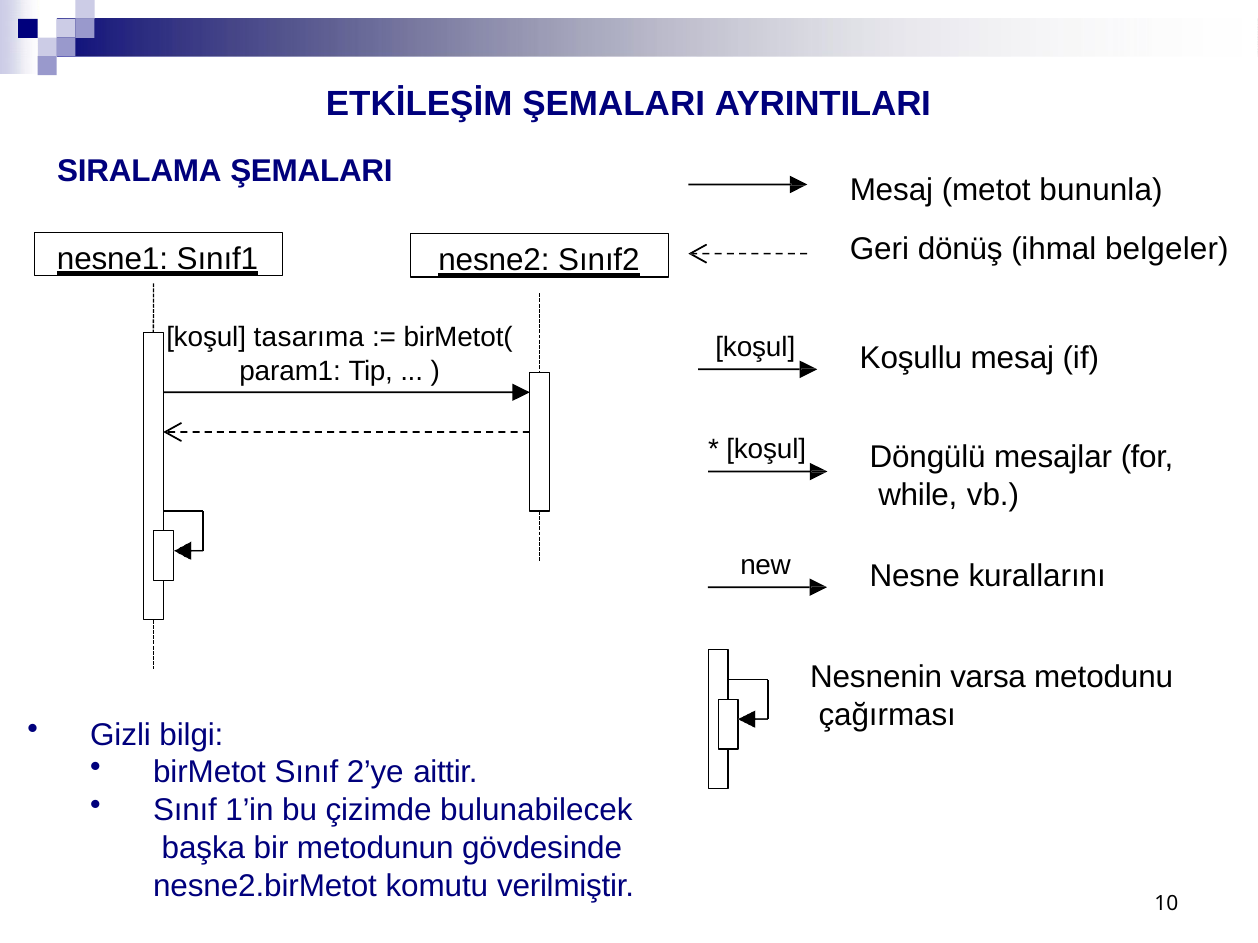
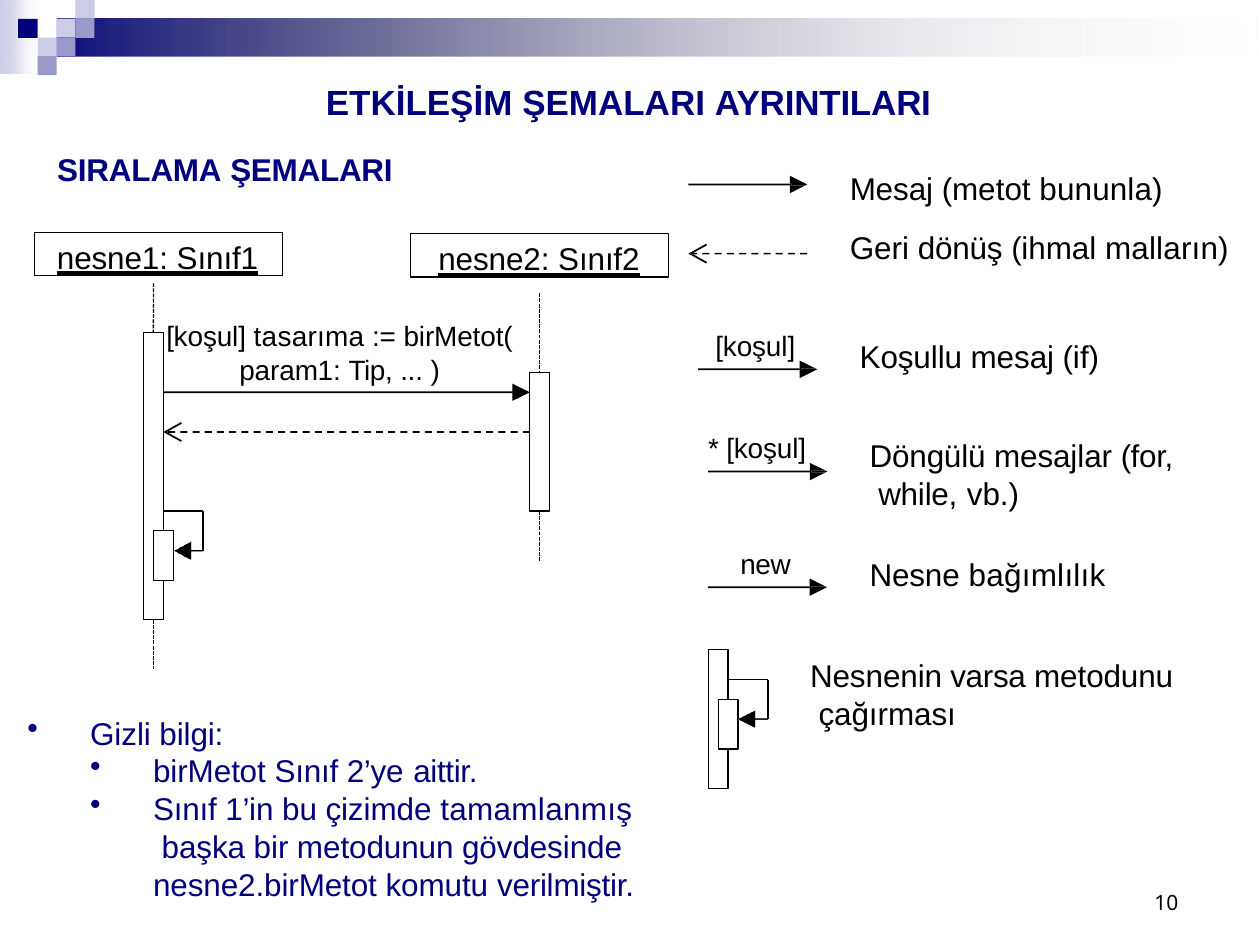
belgeler: belgeler -> malların (1167, 249)
kurallarını: kurallarını -> bağımlılık (1037, 577)
bulunabilecek: bulunabilecek -> tamamlanmış (536, 811)
